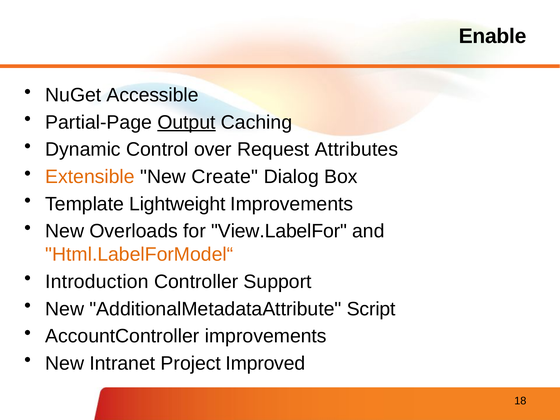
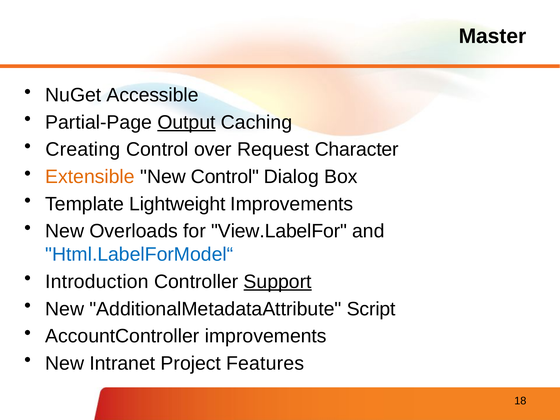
Enable: Enable -> Master (493, 36)
Dynamic: Dynamic -> Creating (83, 150)
Attributes: Attributes -> Character (357, 150)
New Create: Create -> Control (225, 177)
Html.LabelForModel“ colour: orange -> blue (139, 255)
Support underline: none -> present (278, 282)
Improved: Improved -> Features (265, 363)
